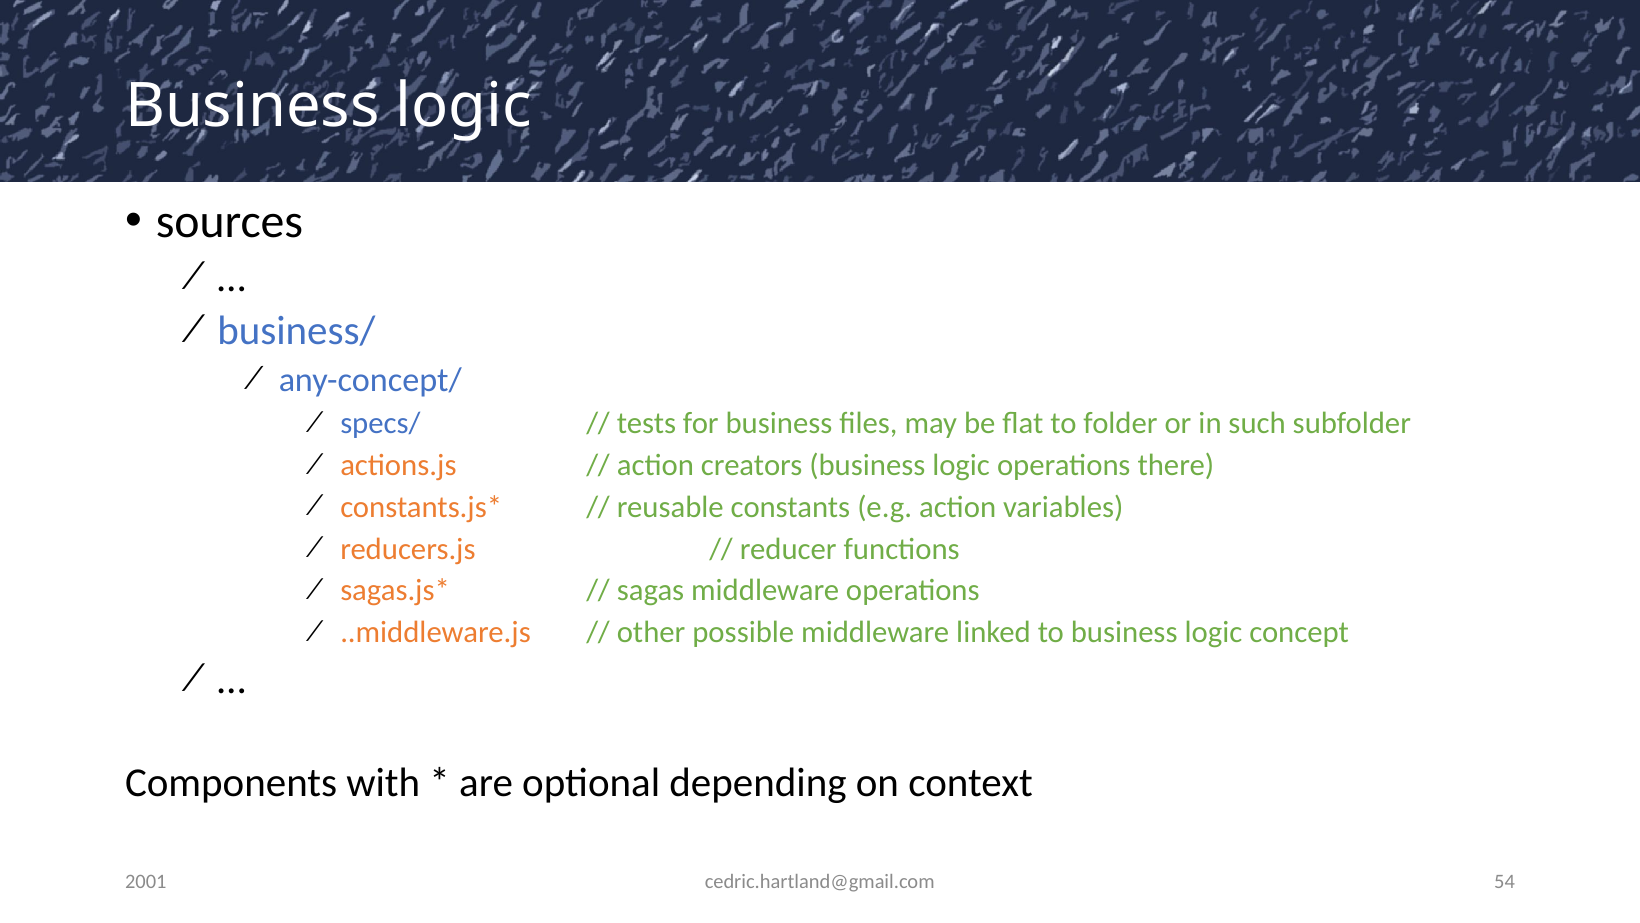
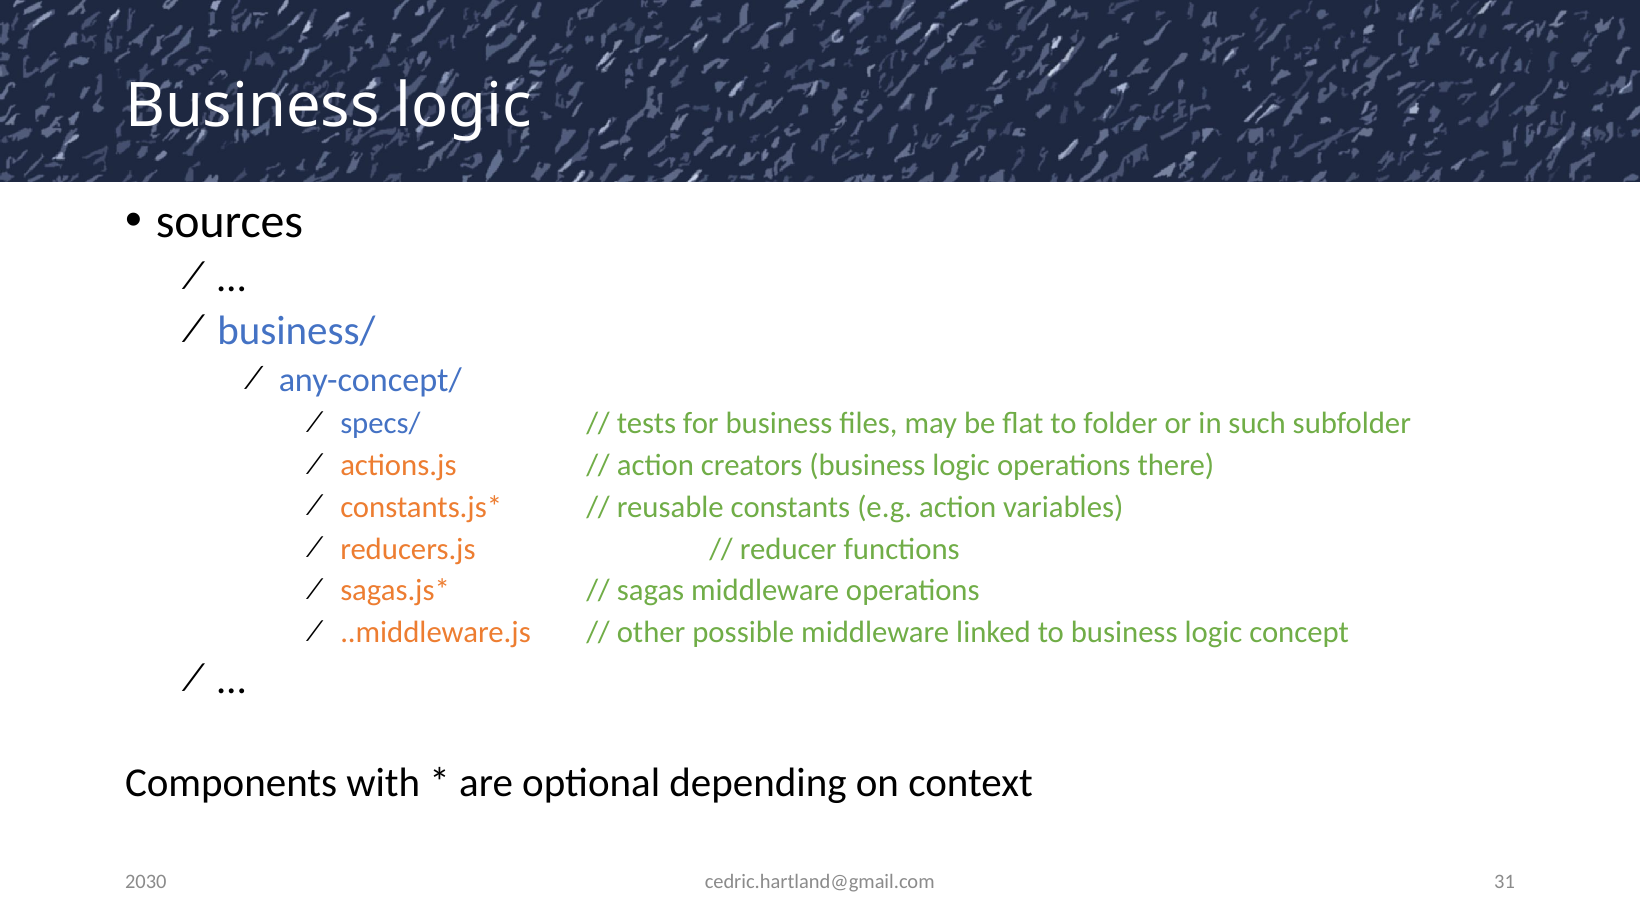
54: 54 -> 31 (1505, 881)
2001: 2001 -> 2030 (146, 881)
